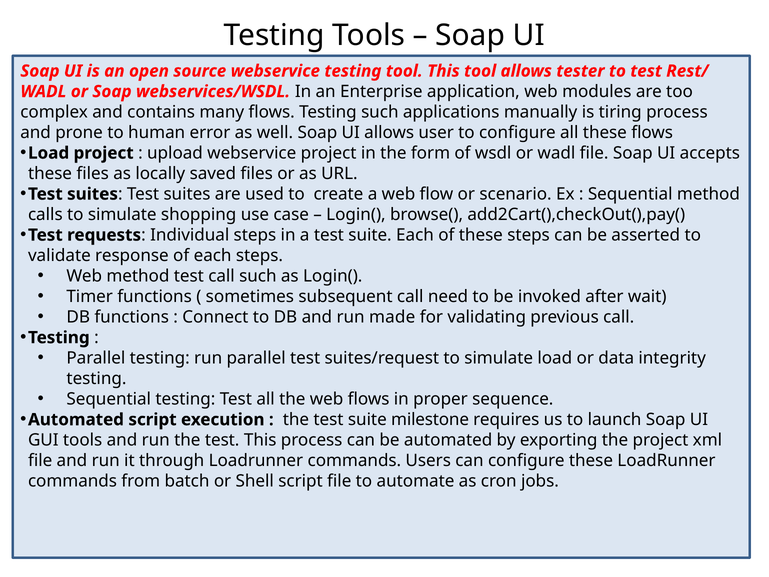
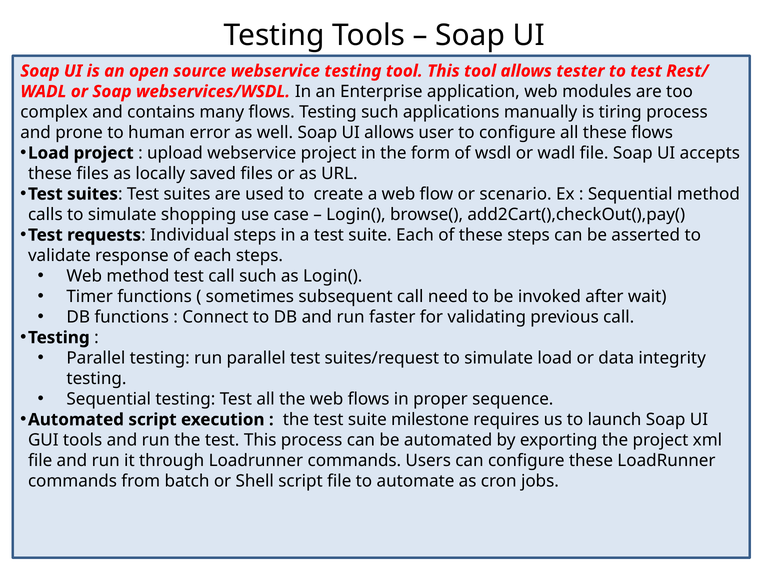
made: made -> faster (392, 317)
